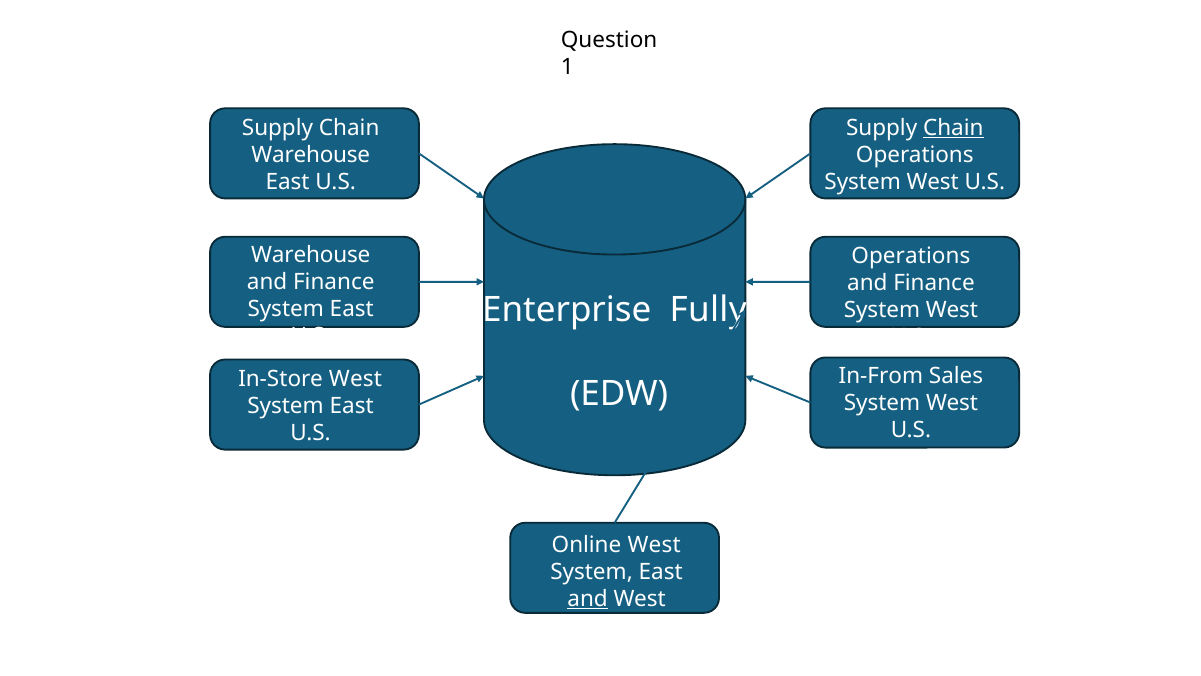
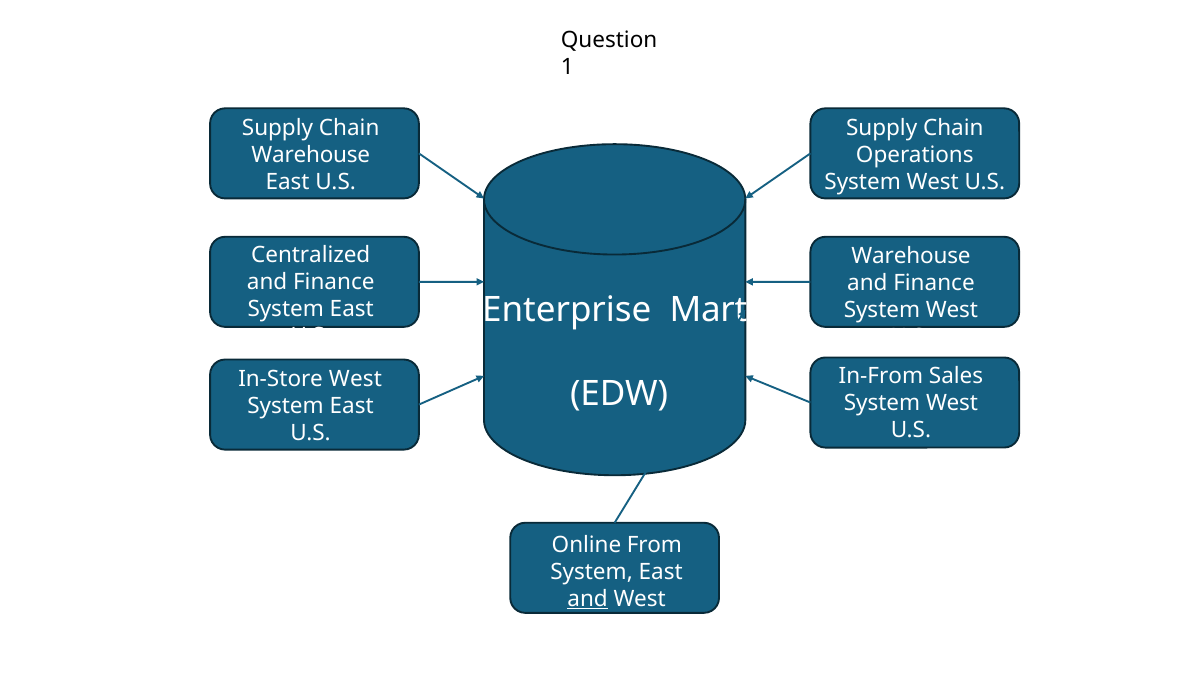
Chain underline: present -> none (953, 128)
Warehouse: Warehouse -> Centralized (311, 255)
Operations: Operations -> Warehouse (911, 256)
Fully: Fully -> Mart (708, 310)
Online West: West -> From (654, 544)
